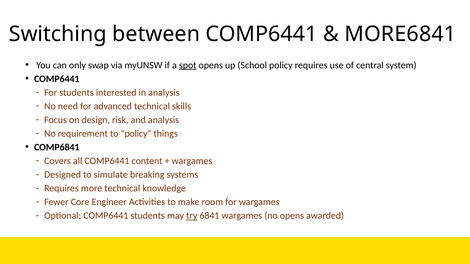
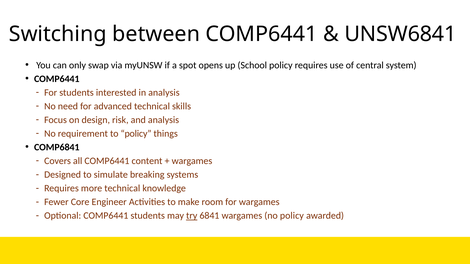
MORE6841: MORE6841 -> UNSW6841 (400, 34)
spot underline: present -> none (188, 65)
no opens: opens -> policy (292, 216)
